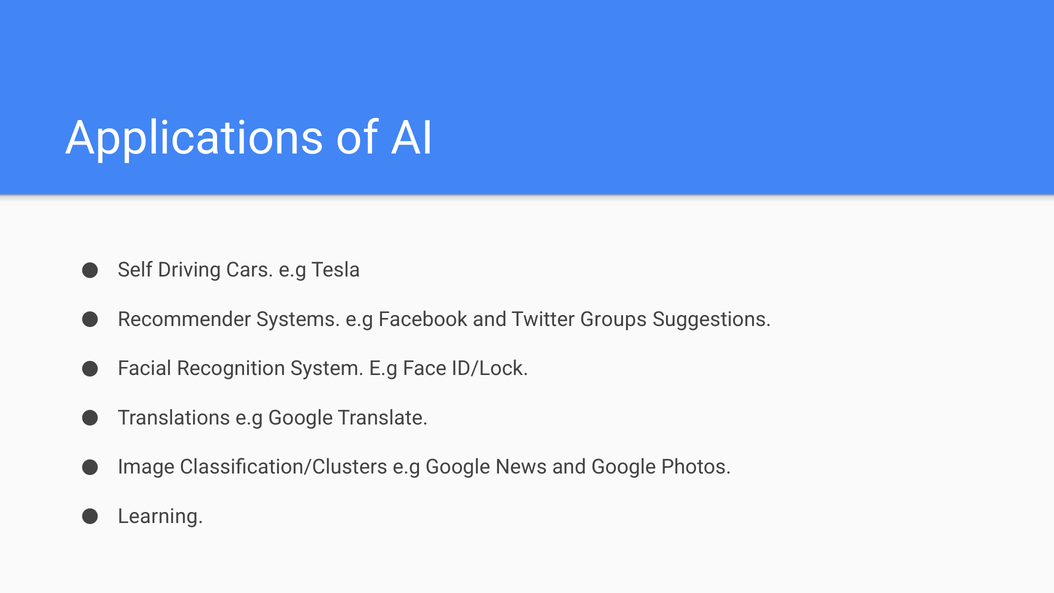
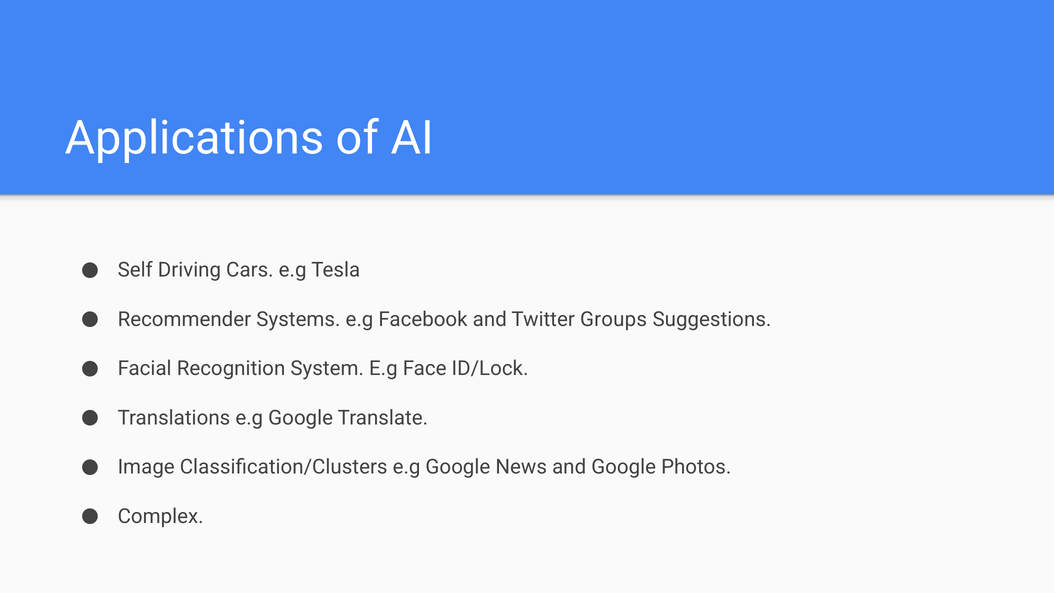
Learning: Learning -> Complex (161, 516)
